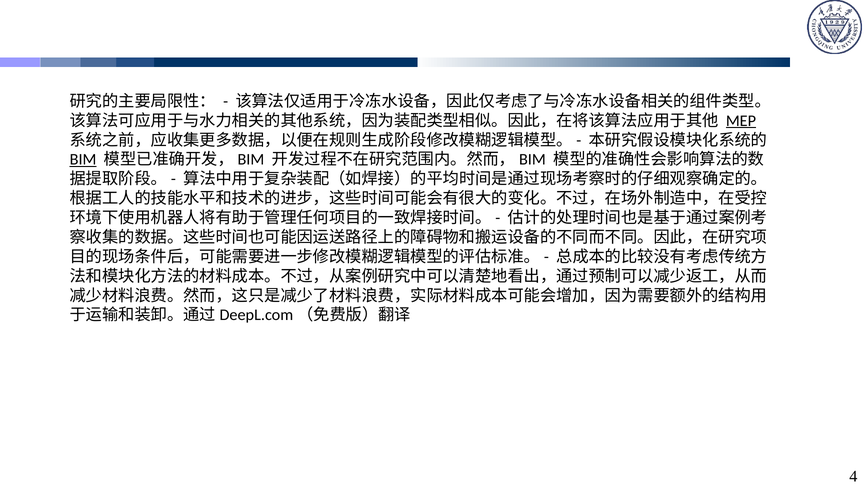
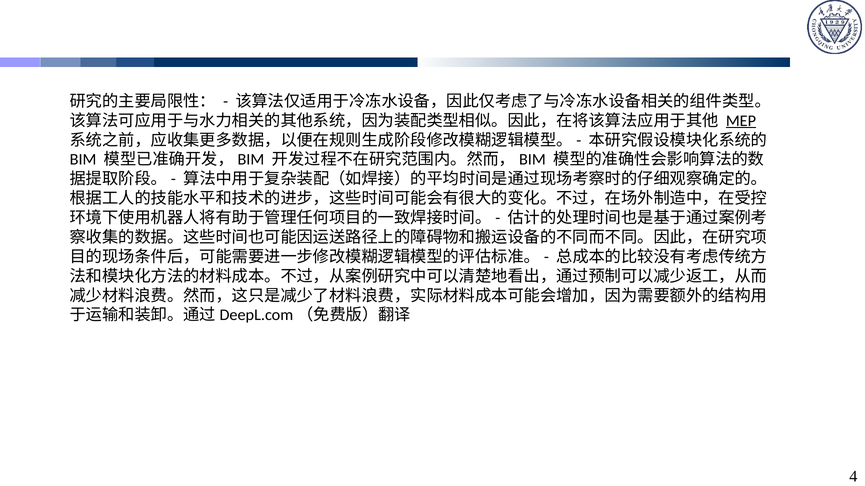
BIM underline: present -> none (83, 160)
